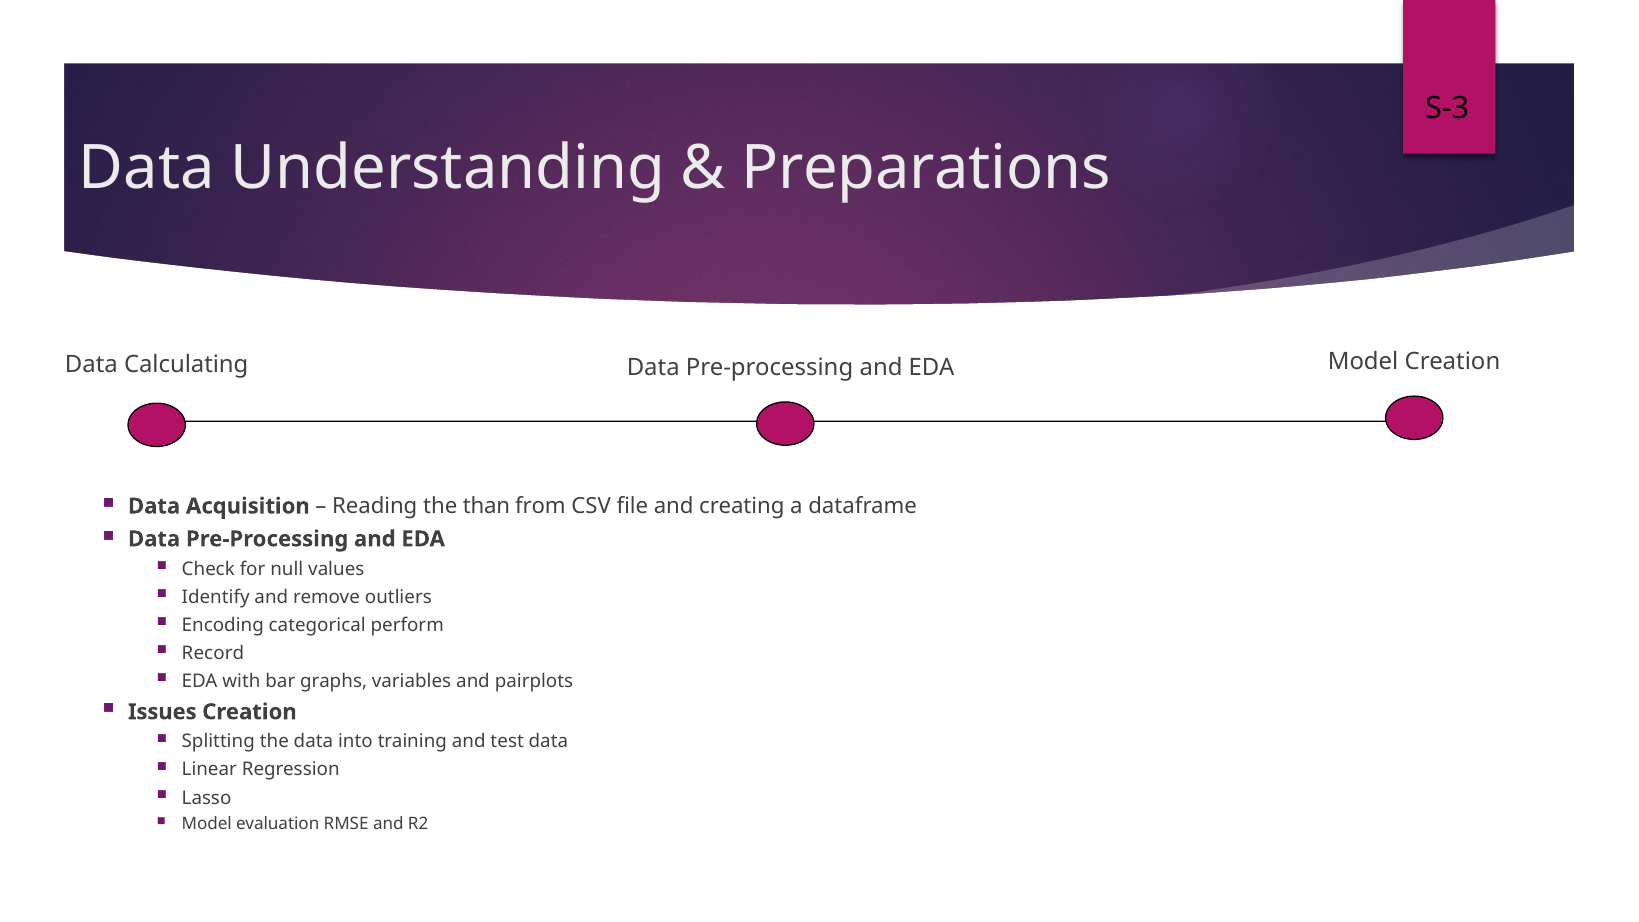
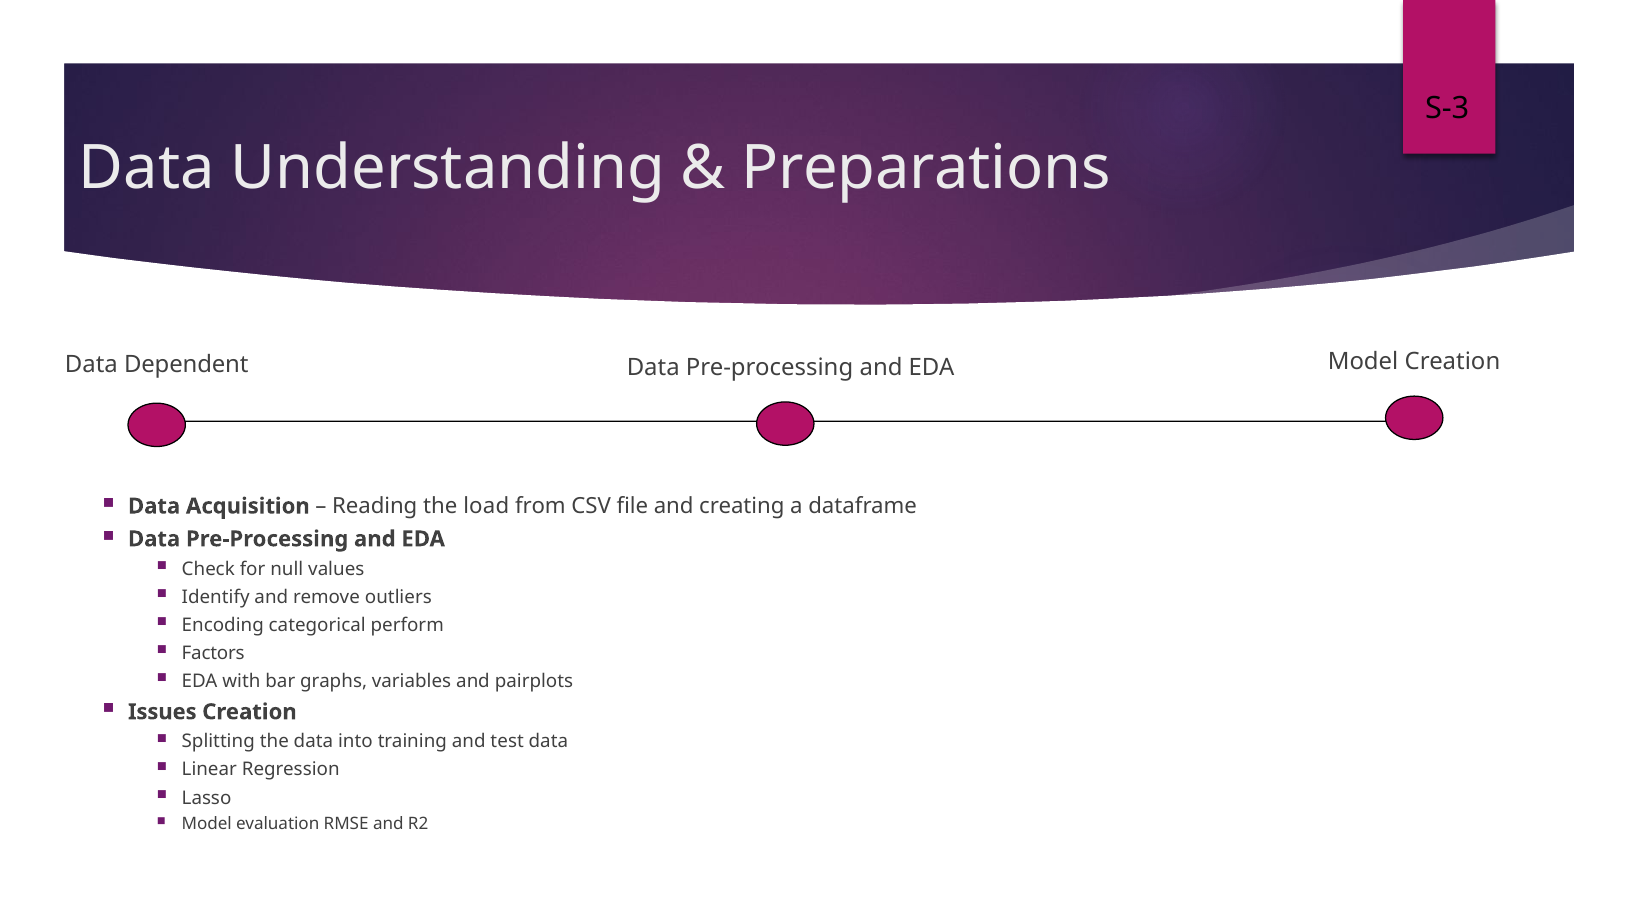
Calculating: Calculating -> Dependent (186, 364)
than: than -> load (486, 506)
Record: Record -> Factors (213, 653)
